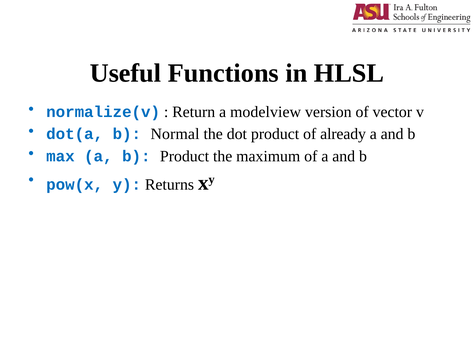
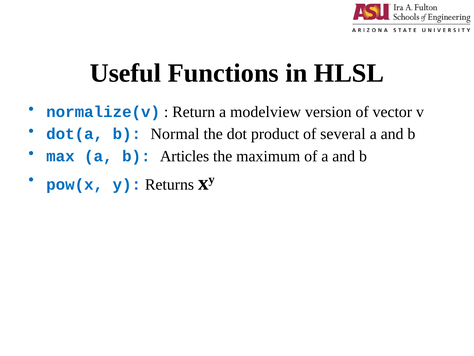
already: already -> several (343, 134)
b Product: Product -> Articles (185, 156)
